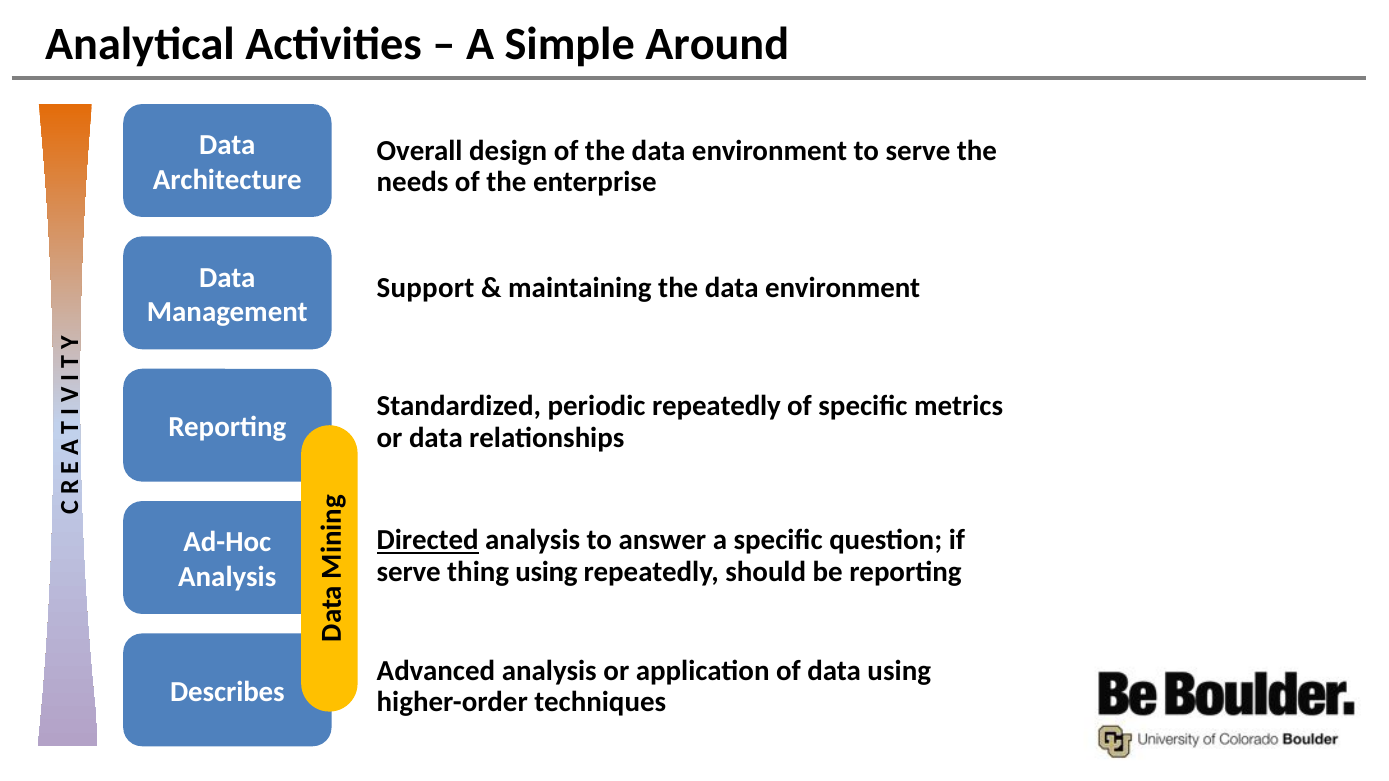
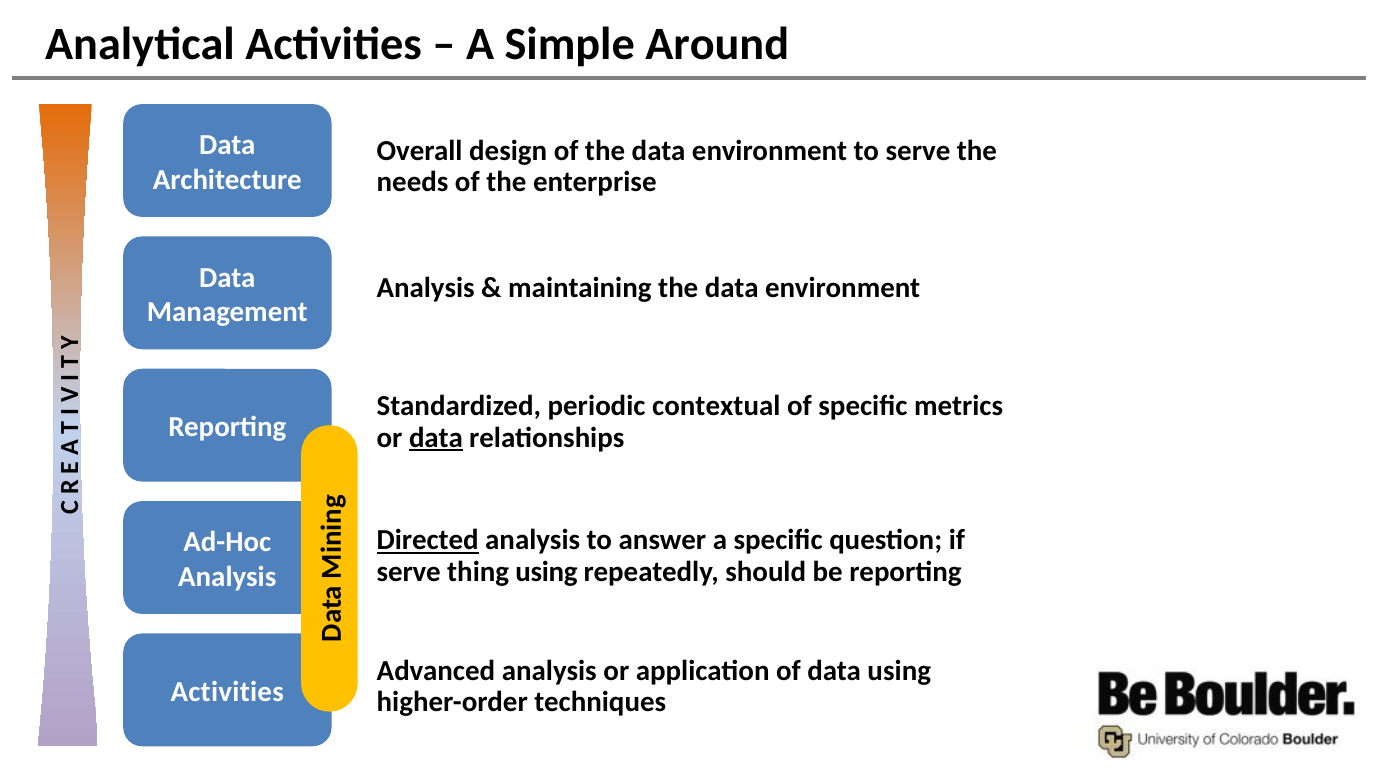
Support: Support -> Analysis (426, 288)
periodic repeatedly: repeatedly -> contextual (716, 406)
data underline: none -> present (436, 438)
Describes: Describes -> Activities (227, 692)
